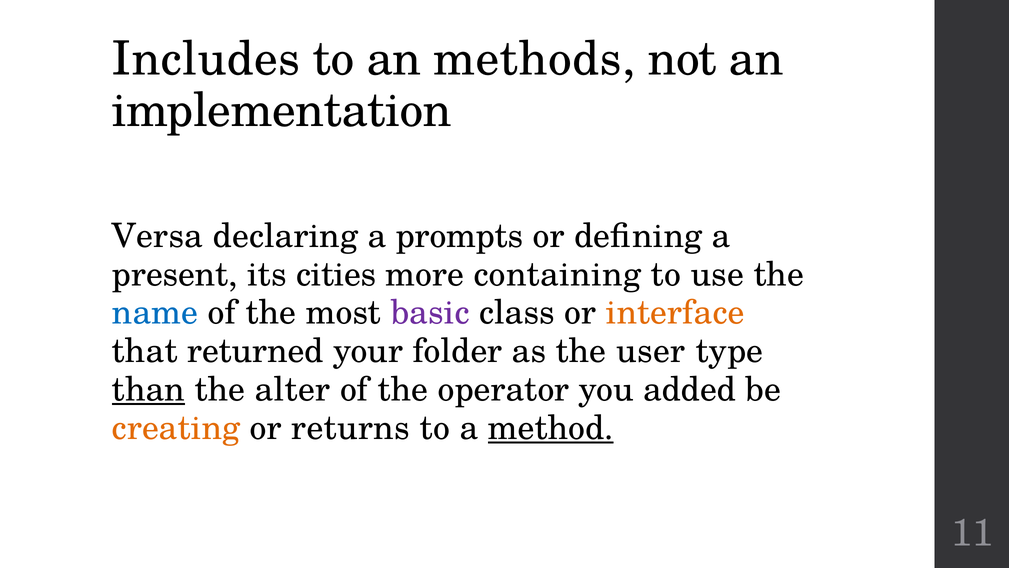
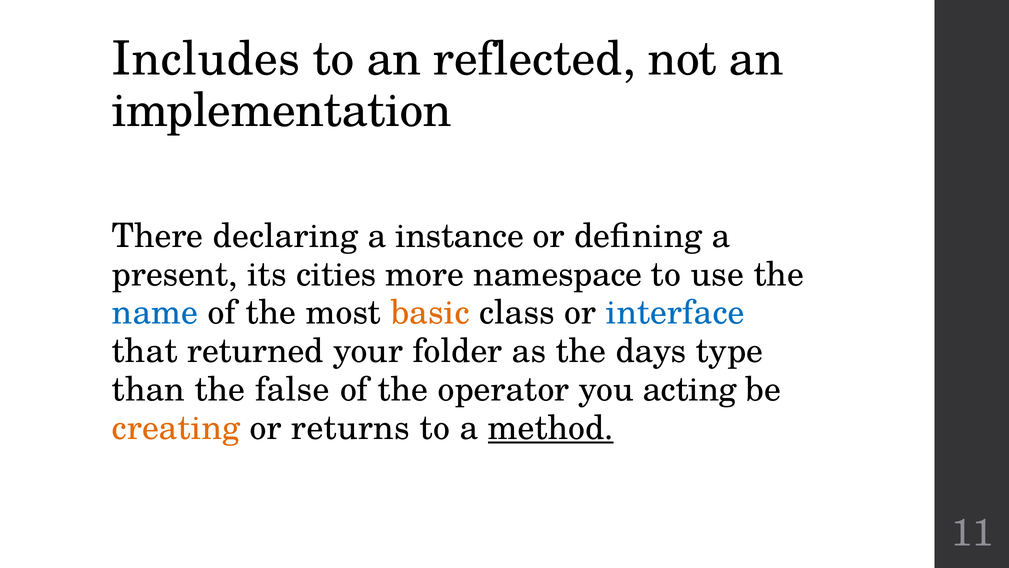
methods: methods -> reflected (535, 59)
Versa: Versa -> There (158, 236)
prompts: prompts -> instance (460, 236)
containing: containing -> namespace (558, 274)
basic colour: purple -> orange (430, 313)
interface colour: orange -> blue (675, 313)
user: user -> days (651, 351)
than underline: present -> none (149, 389)
alter: alter -> false (292, 389)
added: added -> acting (690, 389)
